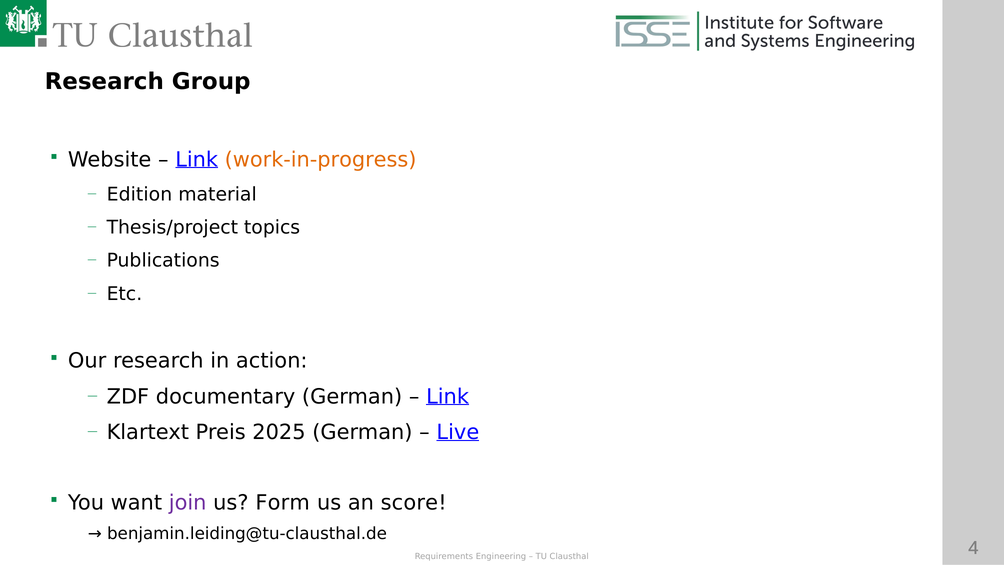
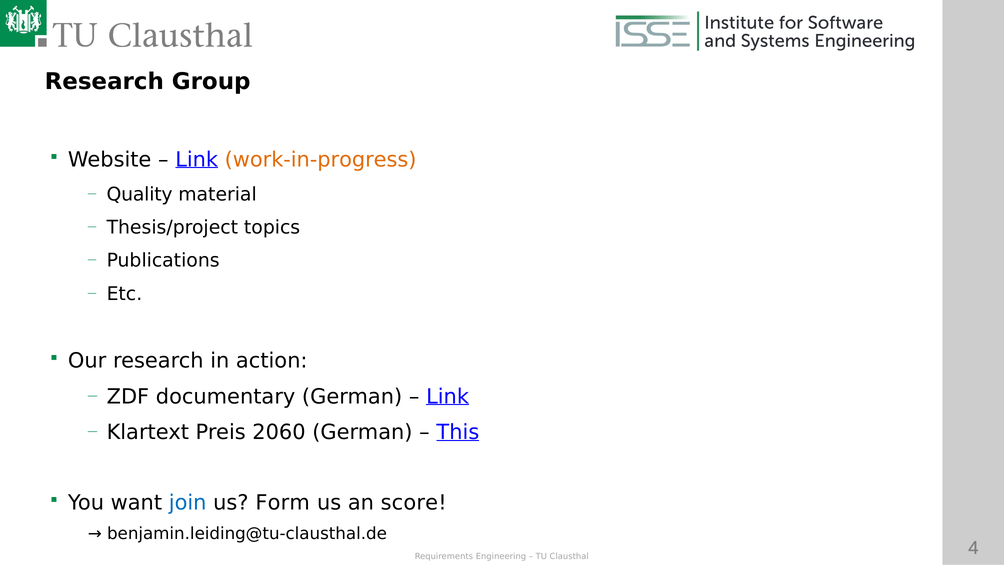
Edition: Edition -> Quality (140, 194)
2025: 2025 -> 2060 (279, 432)
Live: Live -> This (458, 432)
join colour: purple -> blue (188, 503)
